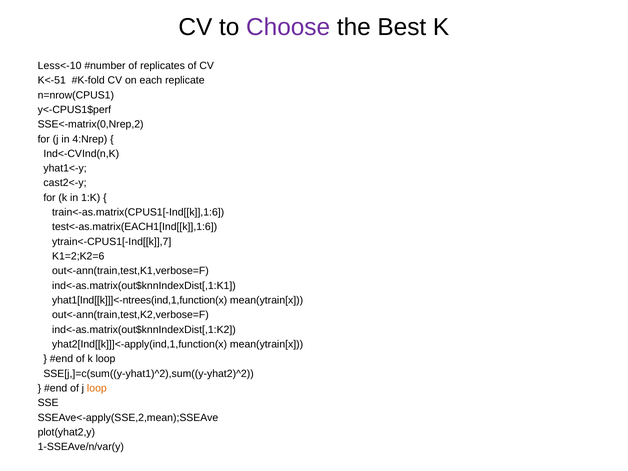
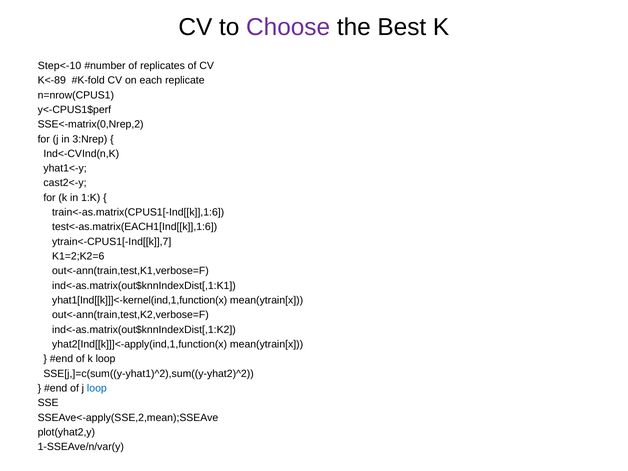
Less<-10: Less<-10 -> Step<-10 (60, 66)
K<-51: K<-51 -> K<-89 (52, 80)
4:Nrep: 4:Nrep -> 3:Nrep (90, 139)
yhat1[Ind[[k]]]<-ntrees(ind,1,function(x: yhat1[Ind[[k]]]<-ntrees(ind,1,function(x -> yhat1[Ind[[k]]]<-kernel(ind,1,function(x (140, 300)
loop colour: orange -> blue (97, 388)
